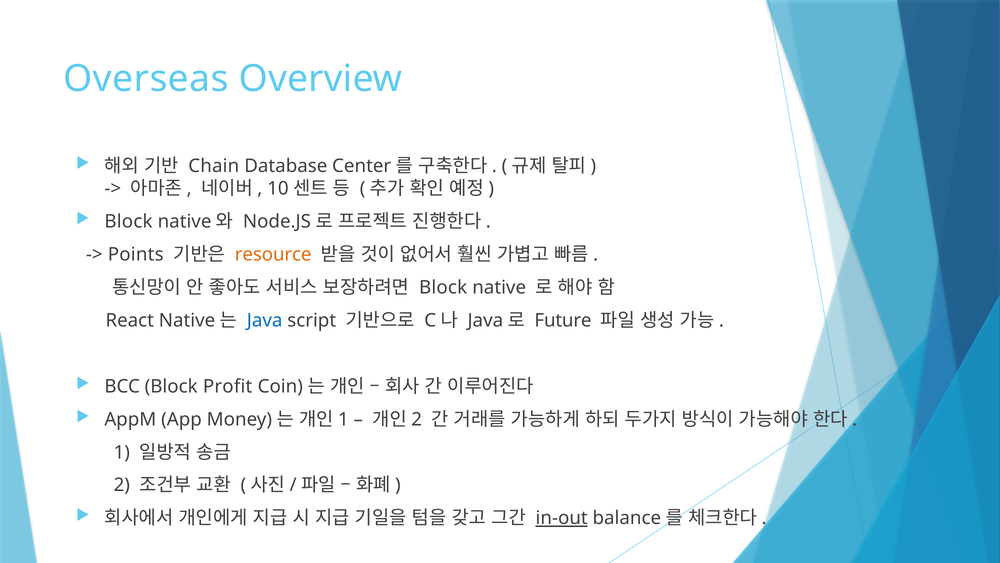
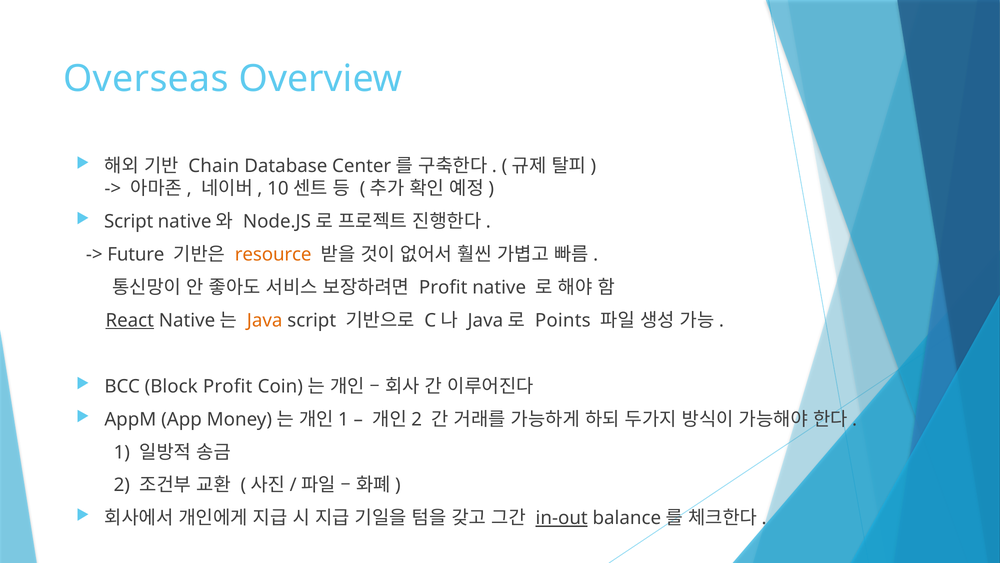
Block: Block -> Script (129, 221)
Points: Points -> Future (136, 254)
Block: Block -> Profit (443, 287)
React underline: none -> present (130, 320)
Java colour: blue -> orange (265, 320)
Future: Future -> Points (563, 320)
